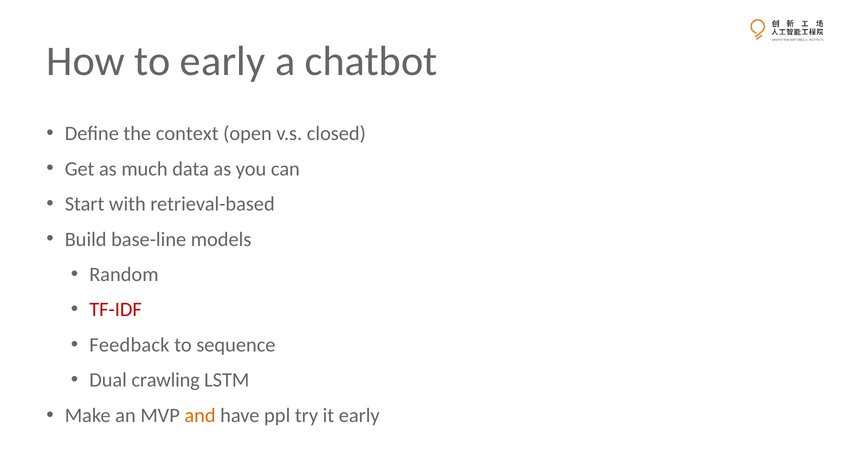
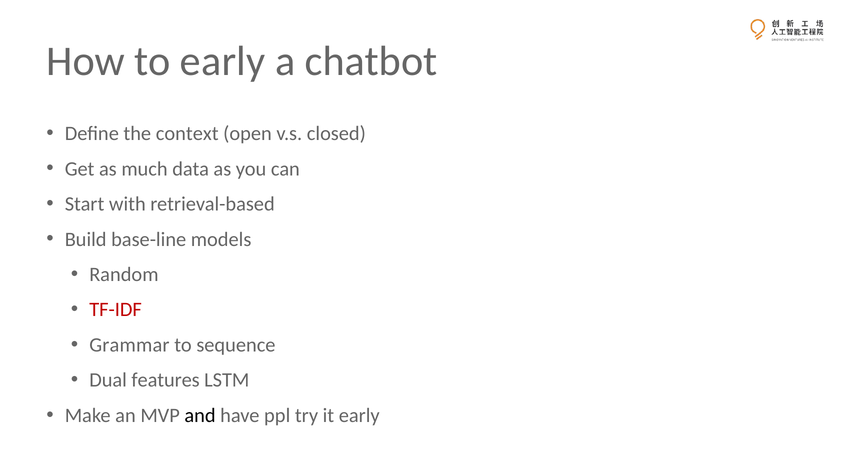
Feedback: Feedback -> Grammar (129, 345)
crawling: crawling -> features (166, 380)
and colour: orange -> black (200, 415)
